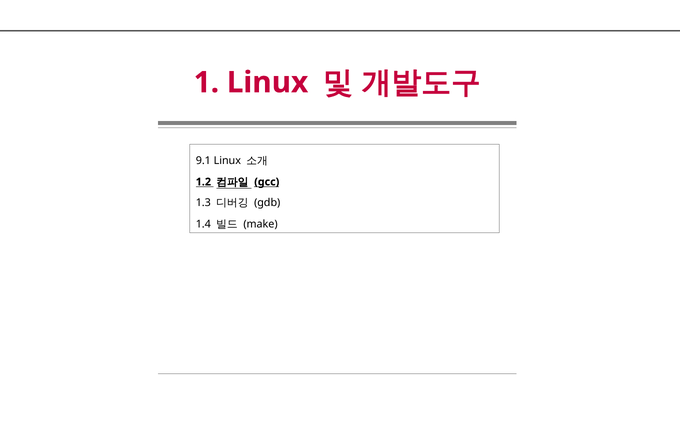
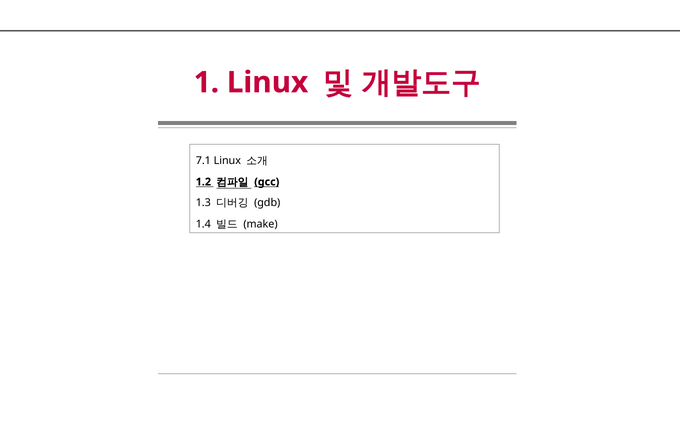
9.1: 9.1 -> 7.1 (203, 161)
